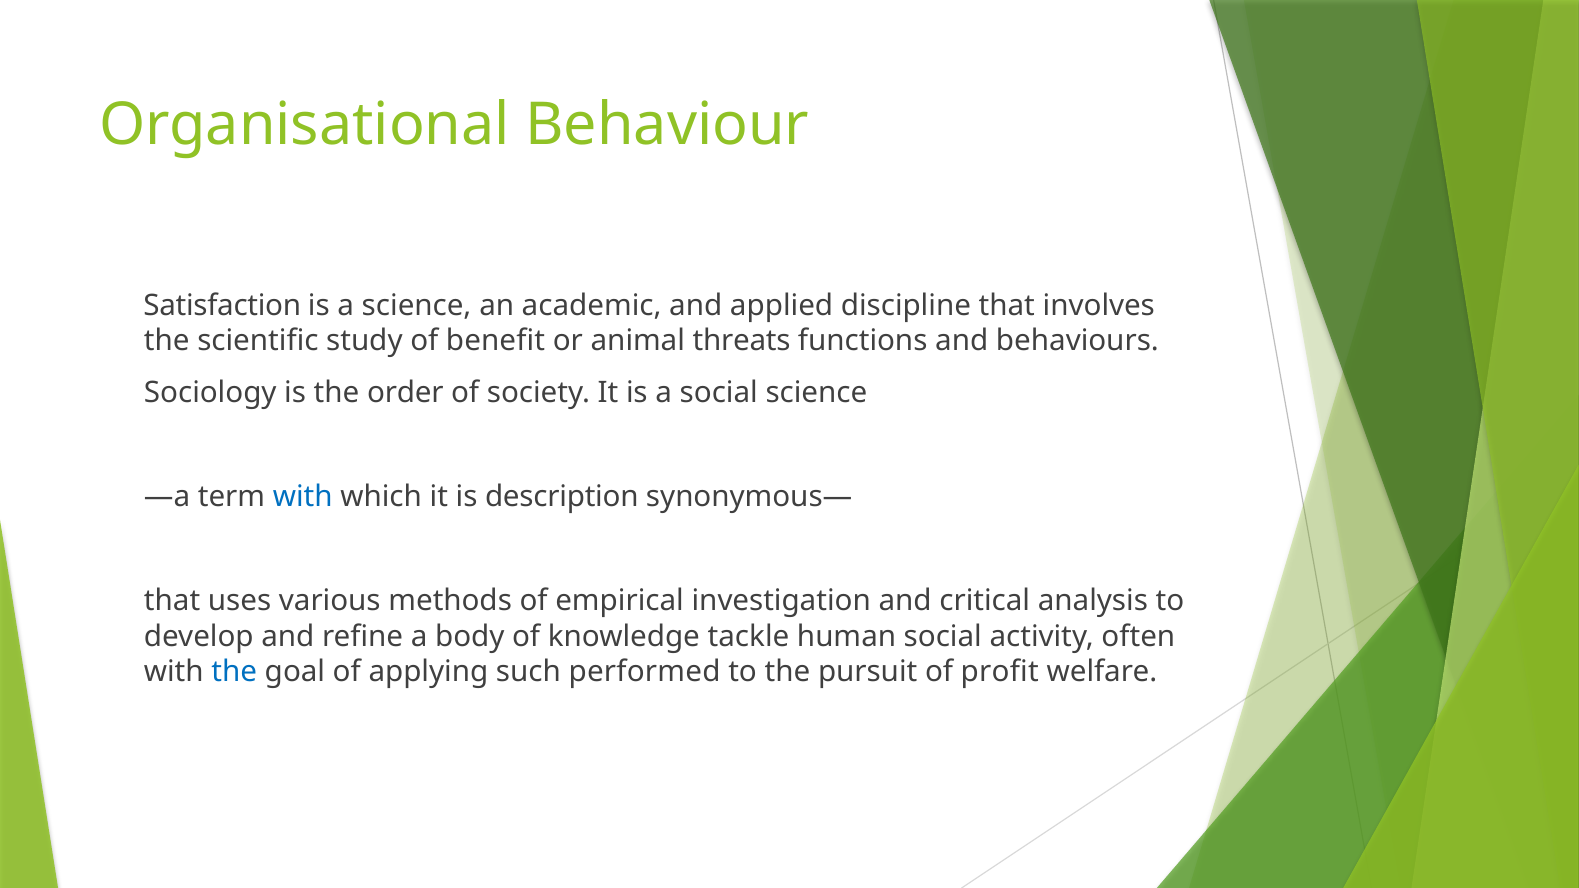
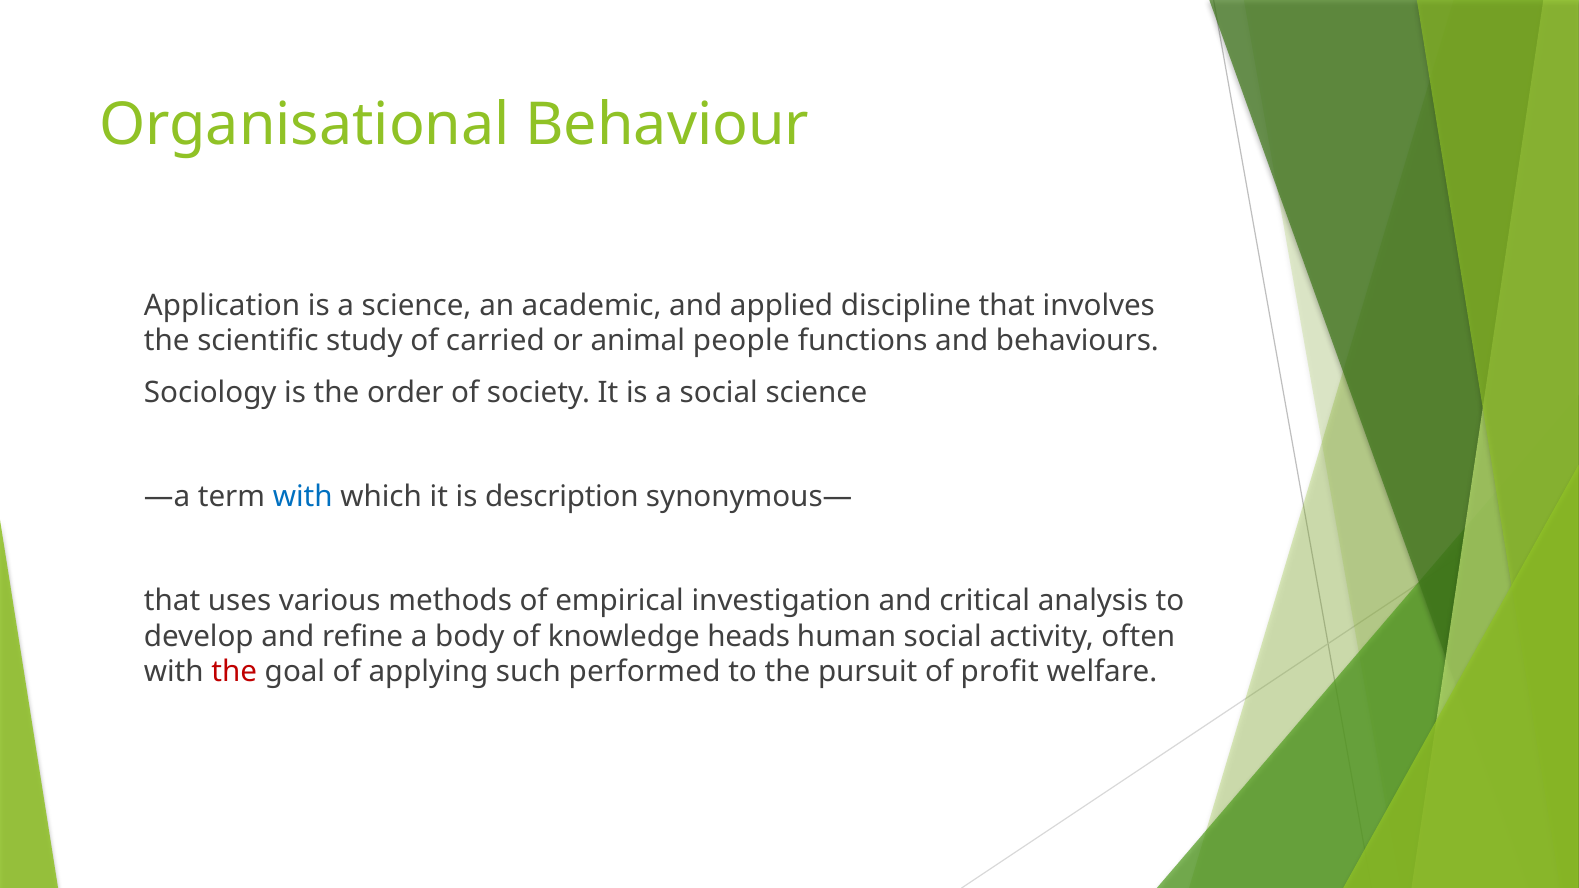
Satisfaction: Satisfaction -> Application (222, 306)
benefit: benefit -> carried (495, 341)
threats: threats -> people (741, 341)
tackle: tackle -> heads (749, 637)
the colour: blue -> red (234, 672)
